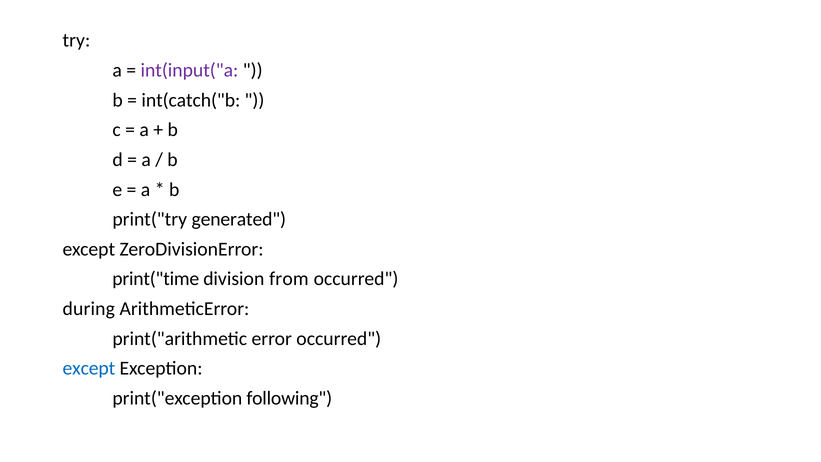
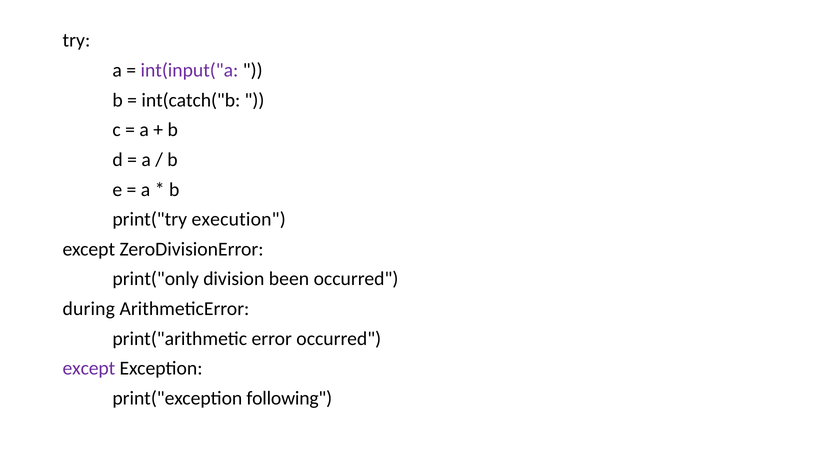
generated: generated -> execution (239, 219)
print("time: print("time -> print("only (156, 279)
from: from -> been (289, 279)
except colour: blue -> purple (89, 368)
